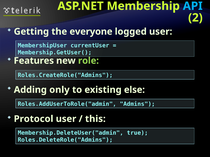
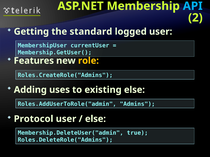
everyone: everyone -> standard (91, 32)
role colour: light green -> yellow (88, 61)
only: only -> uses (60, 90)
this: this -> else (95, 119)
